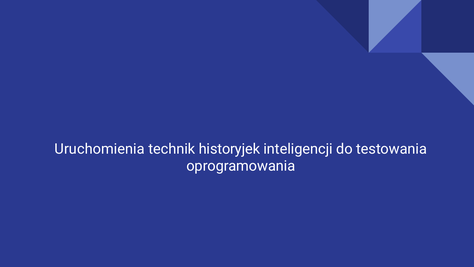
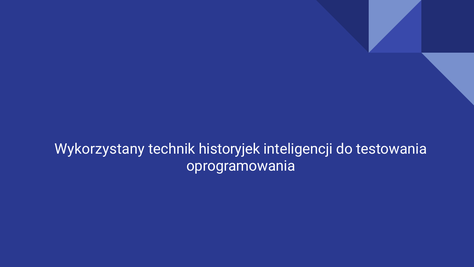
Uruchomienia: Uruchomienia -> Wykorzystany (100, 149)
